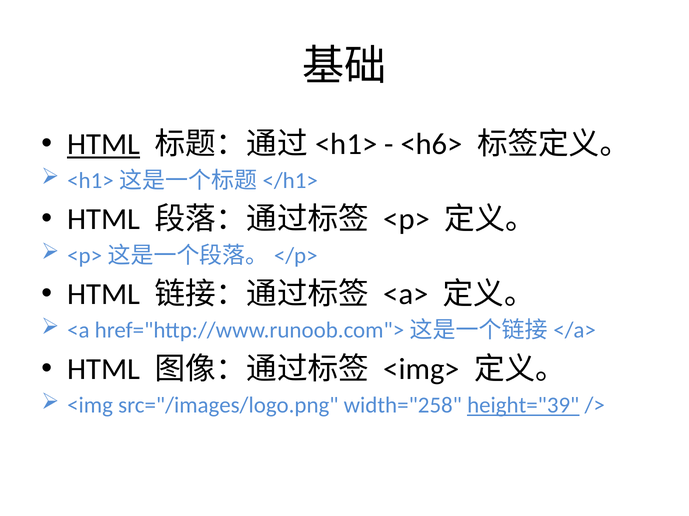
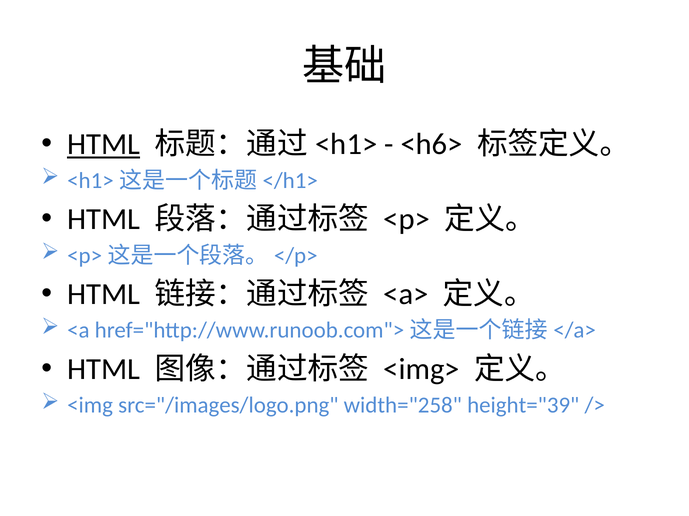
height="39 underline: present -> none (523, 406)
